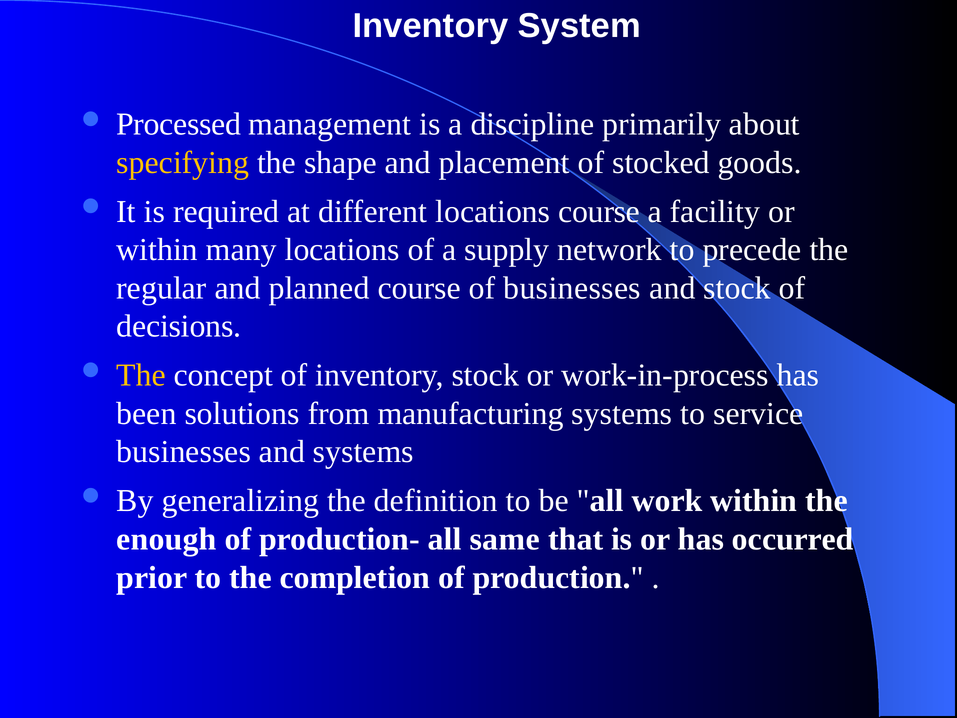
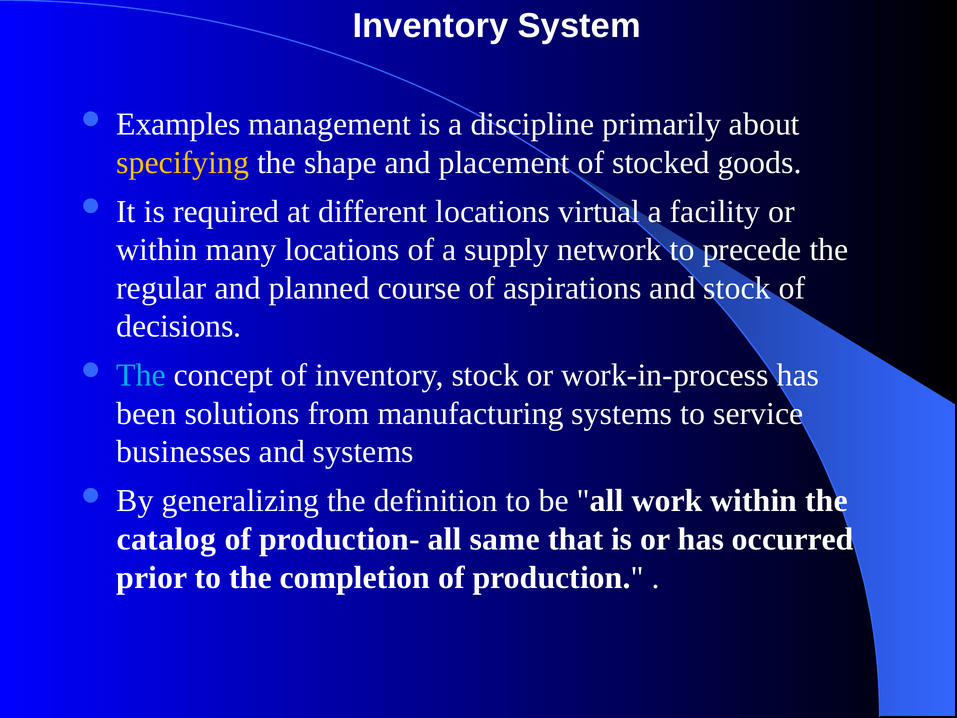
Processed: Processed -> Examples (178, 124)
locations course: course -> virtual (599, 212)
of businesses: businesses -> aspirations (572, 288)
The colour: yellow -> light blue (141, 375)
enough: enough -> catalog (166, 539)
